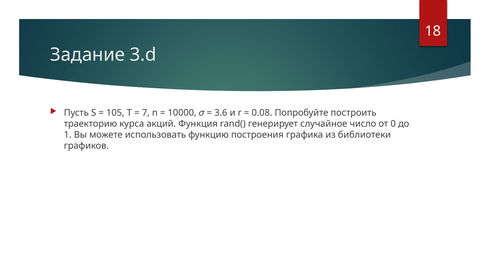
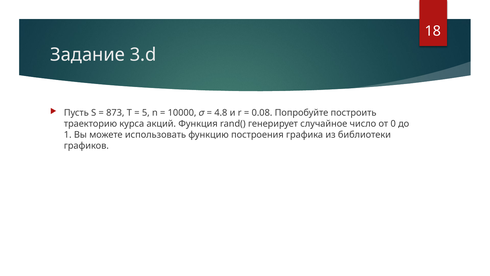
105: 105 -> 873 (115, 113)
7: 7 -> 5 (146, 113)
3.6: 3.6 -> 4.8 (221, 113)
